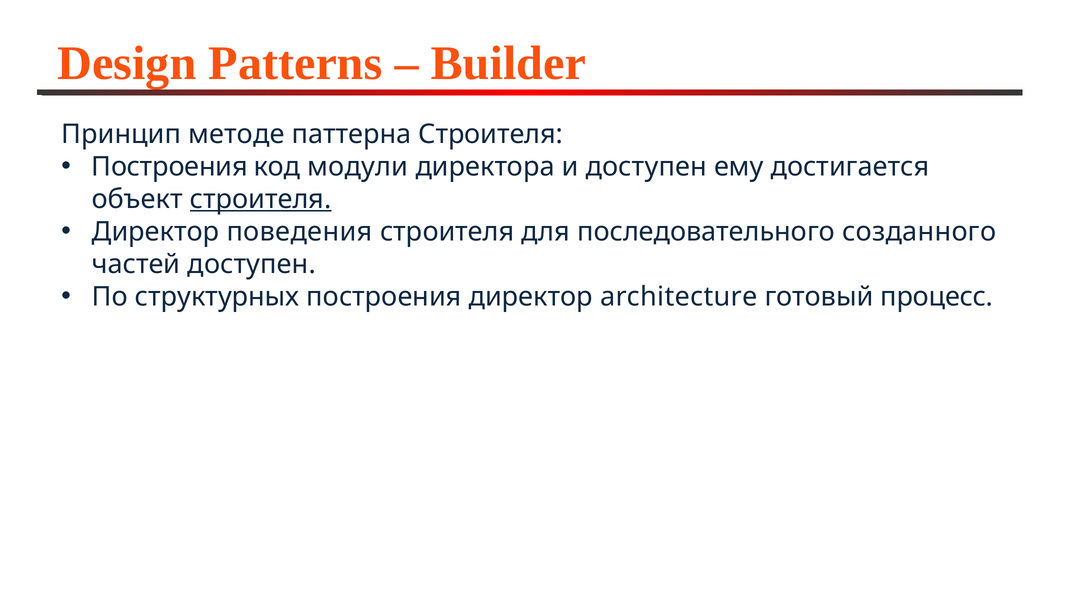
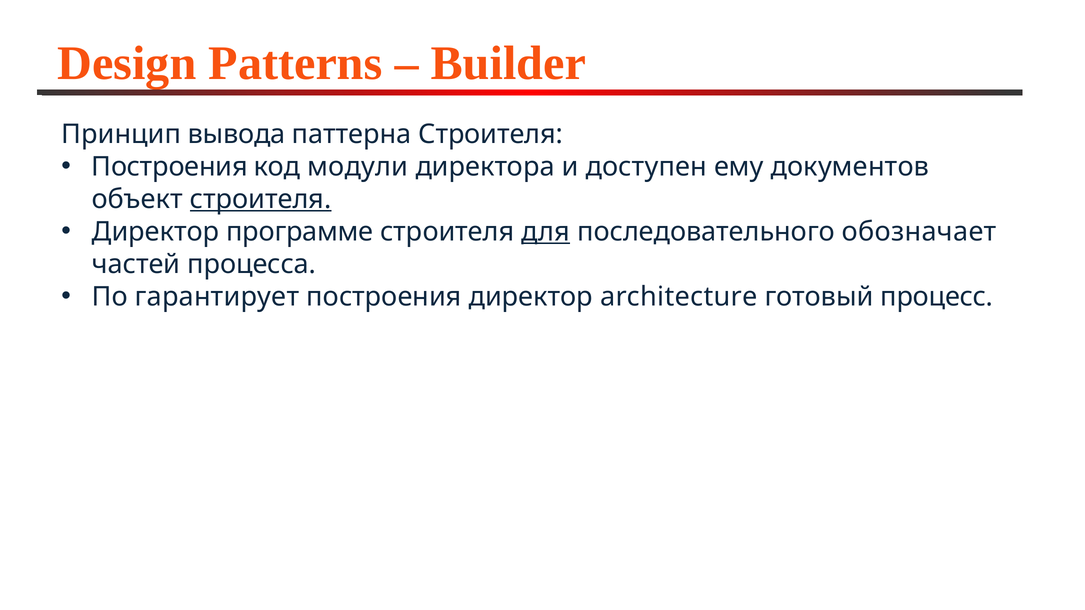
методе: методе -> вывода (237, 134)
достигается: достигается -> документов (850, 167)
поведения: поведения -> программе (300, 232)
для underline: none -> present (546, 232)
созданного: созданного -> обозначает (919, 232)
частей доступен: доступен -> процесса (252, 264)
структурных: структурных -> гарантирует (217, 297)
